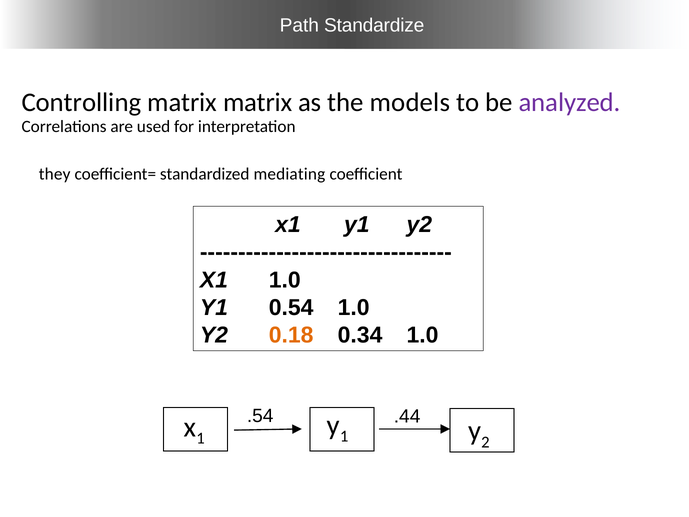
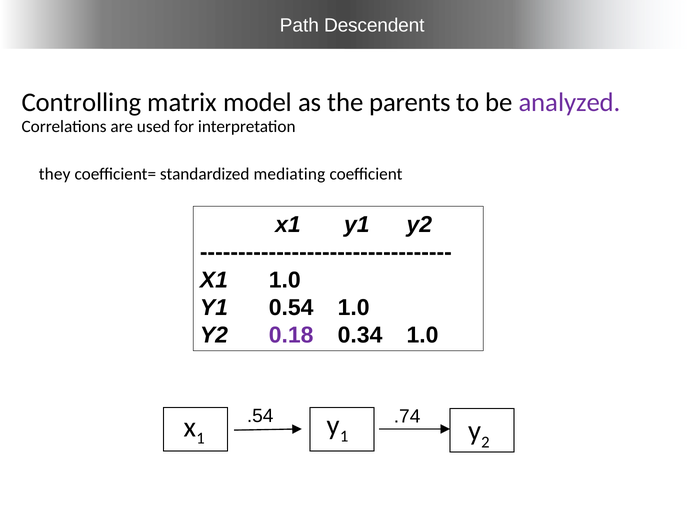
Standardize: Standardize -> Descendent (374, 26)
matrix matrix: matrix -> model (258, 102)
models: models -> parents (410, 102)
0.18 colour: orange -> purple (291, 335)
.44: .44 -> .74 (407, 416)
